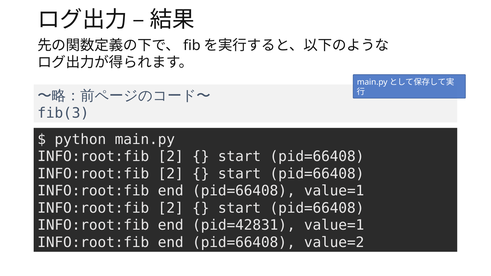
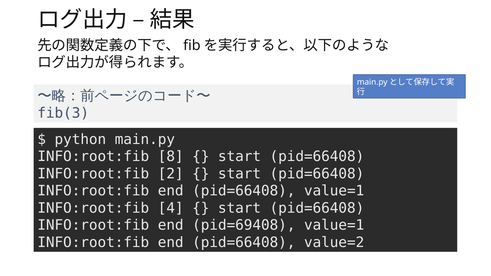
2: 2 -> 8 (171, 157)
2: 2 -> 4 (171, 208)
pid=42831: pid=42831 -> pid=69408 (244, 225)
